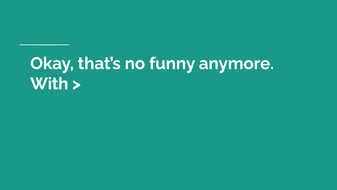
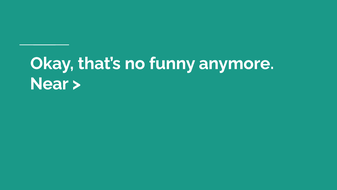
With: With -> Near (49, 84)
